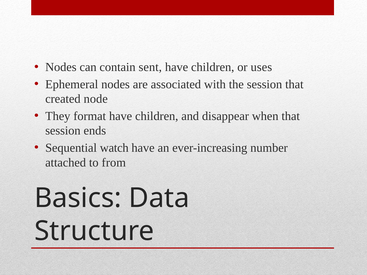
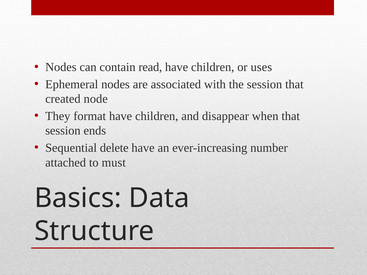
sent: sent -> read (150, 67)
watch: watch -> delete (114, 148)
from: from -> must (114, 163)
